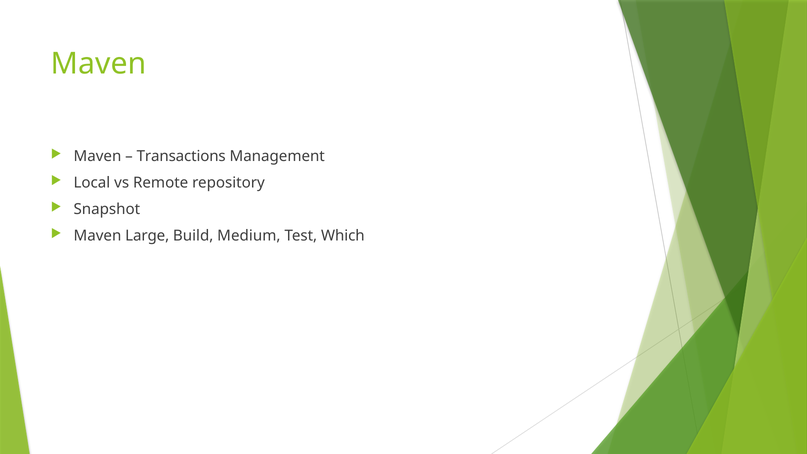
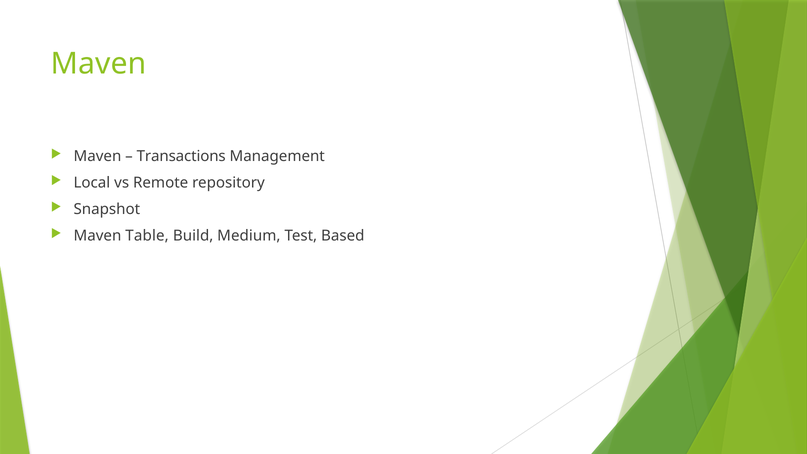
Large: Large -> Table (147, 236)
Which: Which -> Based (343, 236)
